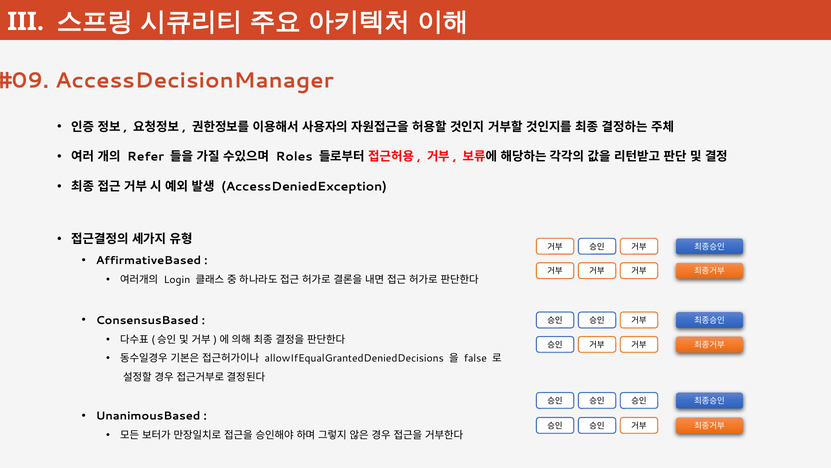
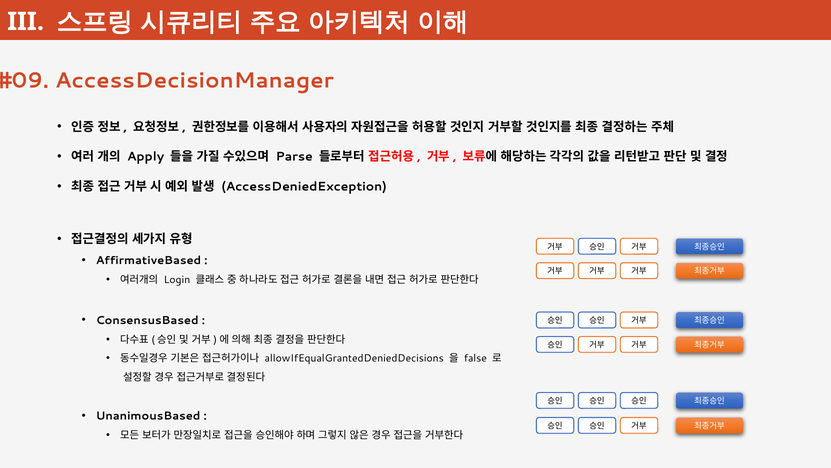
Refer: Refer -> Apply (146, 157)
Roles: Roles -> Parse (294, 157)
